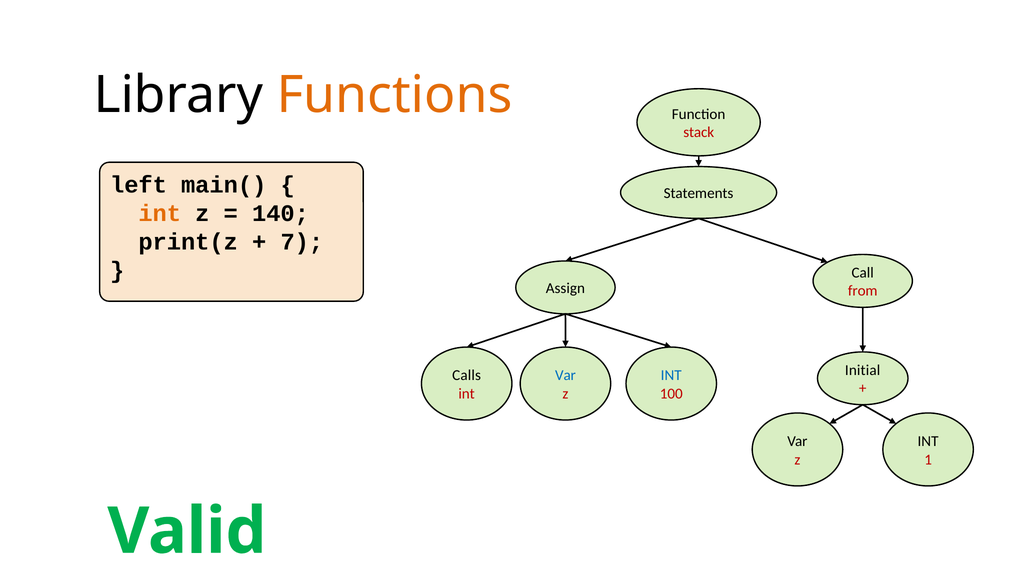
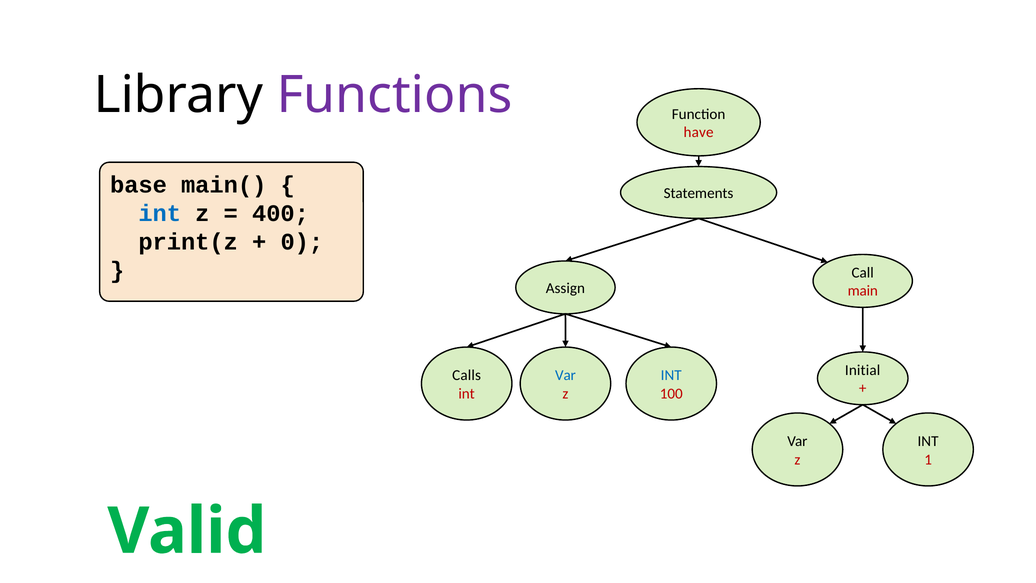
Functions colour: orange -> purple (395, 95)
stack: stack -> have (699, 132)
left: left -> base (138, 185)
int colour: orange -> blue (160, 213)
140: 140 -> 400 (280, 213)
7: 7 -> 0 (302, 242)
from: from -> main (863, 291)
